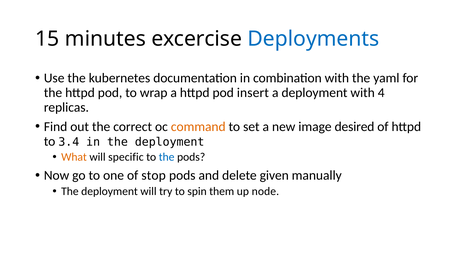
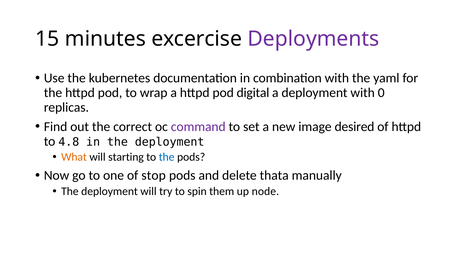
Deployments colour: blue -> purple (313, 39)
insert: insert -> digital (253, 93)
4: 4 -> 0 (381, 93)
command colour: orange -> purple (198, 127)
3.4: 3.4 -> 4.8 (69, 142)
specific: specific -> starting (126, 157)
given: given -> thata (274, 175)
